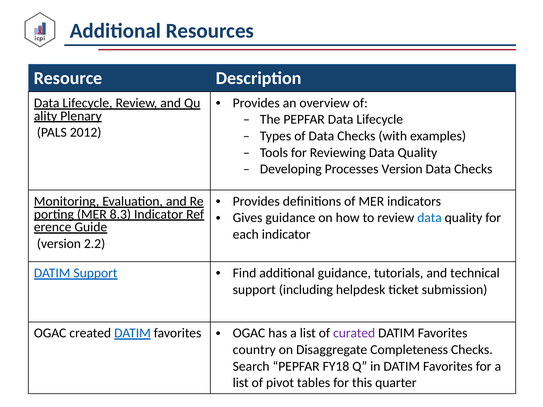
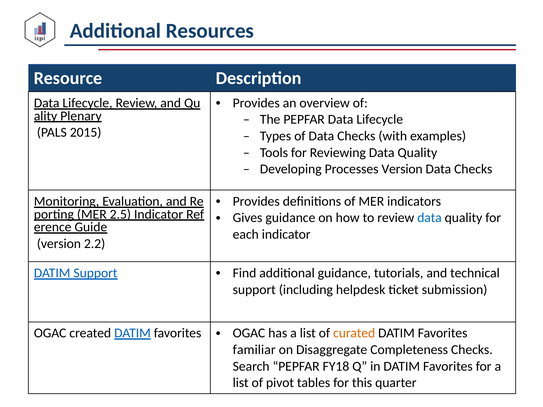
2012: 2012 -> 2015 (86, 133)
8.3: 8.3 -> 2.5 (120, 214)
curated colour: purple -> orange (354, 333)
country: country -> familiar (254, 350)
